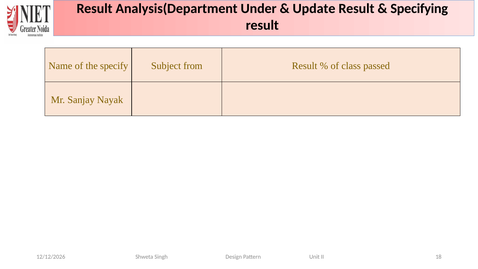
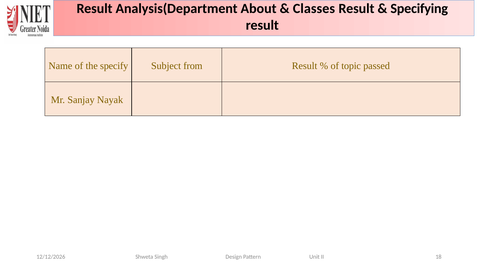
Under: Under -> About (259, 9)
Update: Update -> Classes (314, 9)
class: class -> topic (351, 66)
